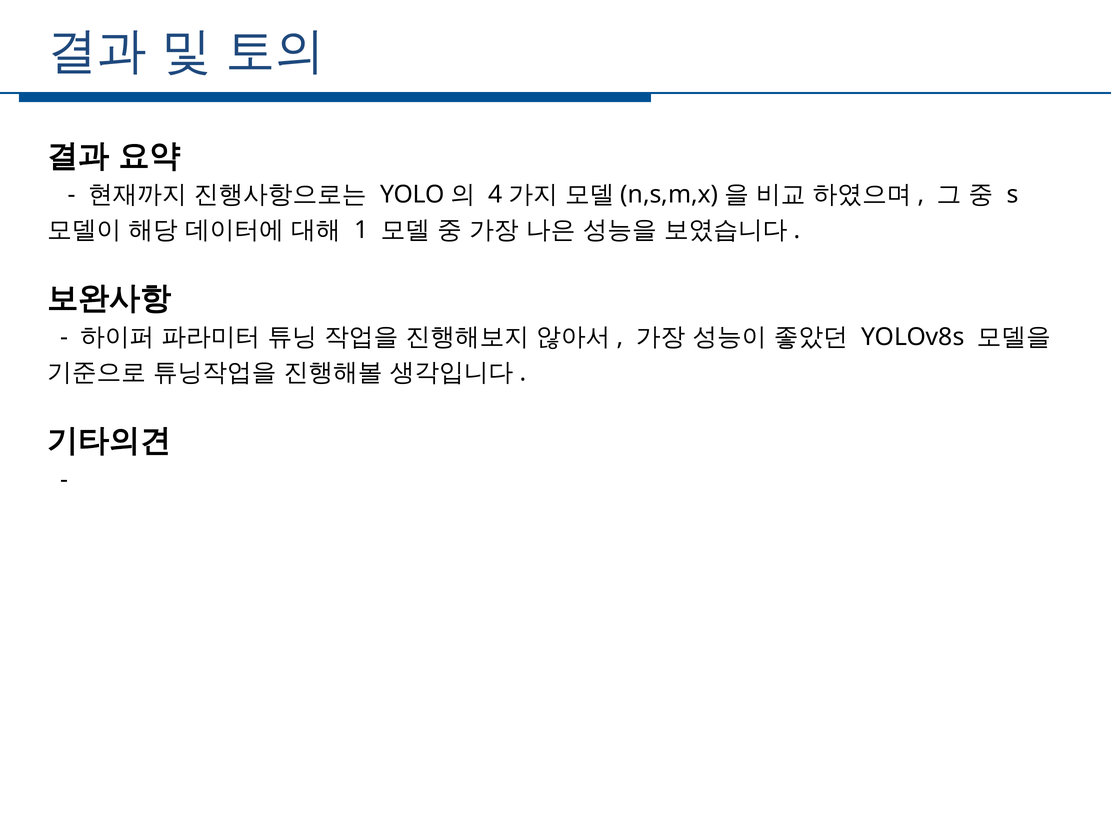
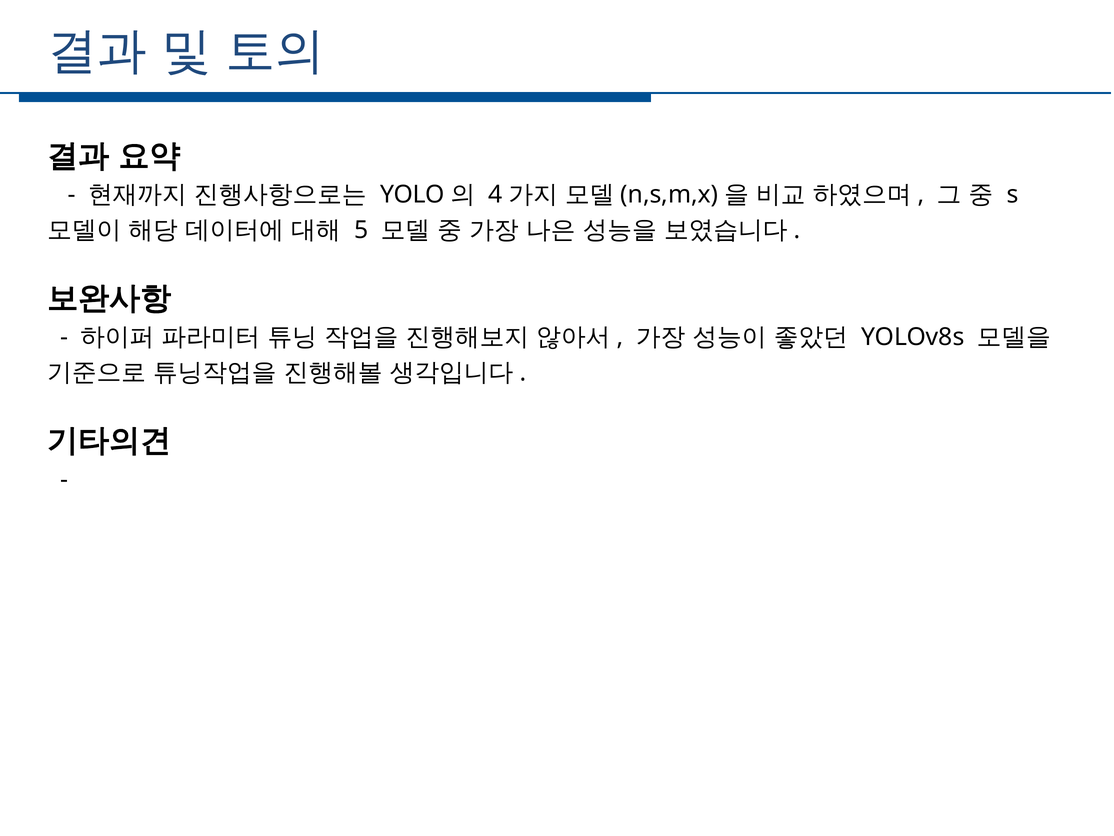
1: 1 -> 5 (361, 230)
